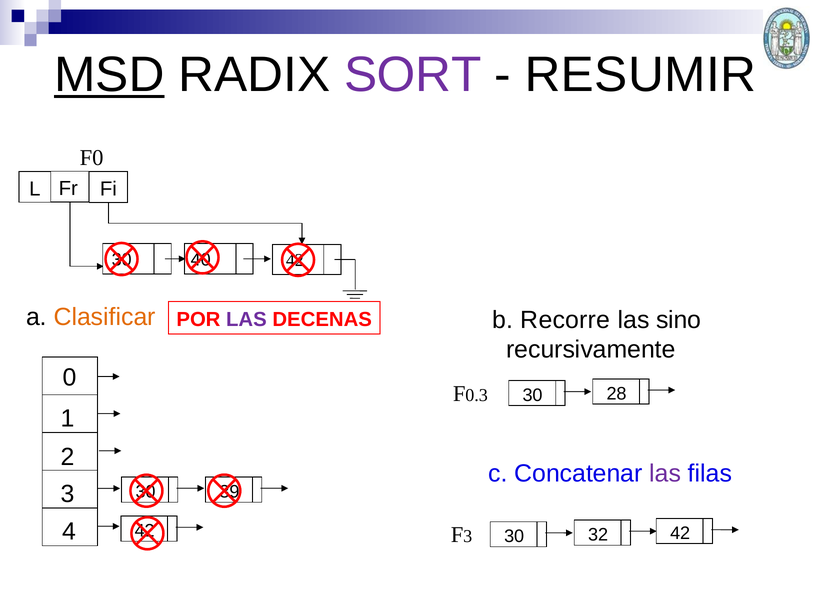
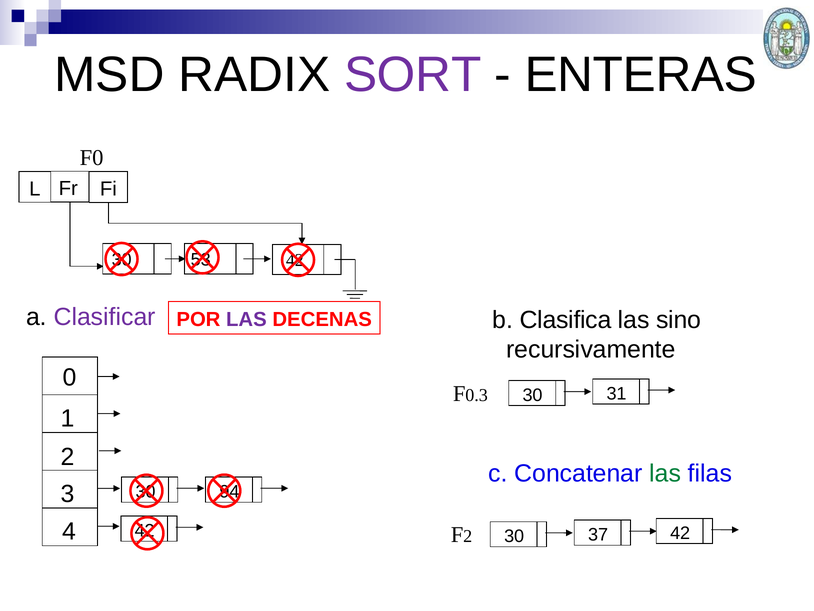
MSD underline: present -> none (109, 75)
RESUMIR: RESUMIR -> ENTERAS (641, 75)
40: 40 -> 53 (201, 260)
Clasificar colour: orange -> purple (105, 317)
Recorre: Recorre -> Clasifica (566, 320)
28: 28 -> 31 (617, 393)
las colour: purple -> green (665, 473)
39: 39 -> 94 (229, 492)
3: 3 -> 2 (468, 536)
32: 32 -> 37 (598, 534)
